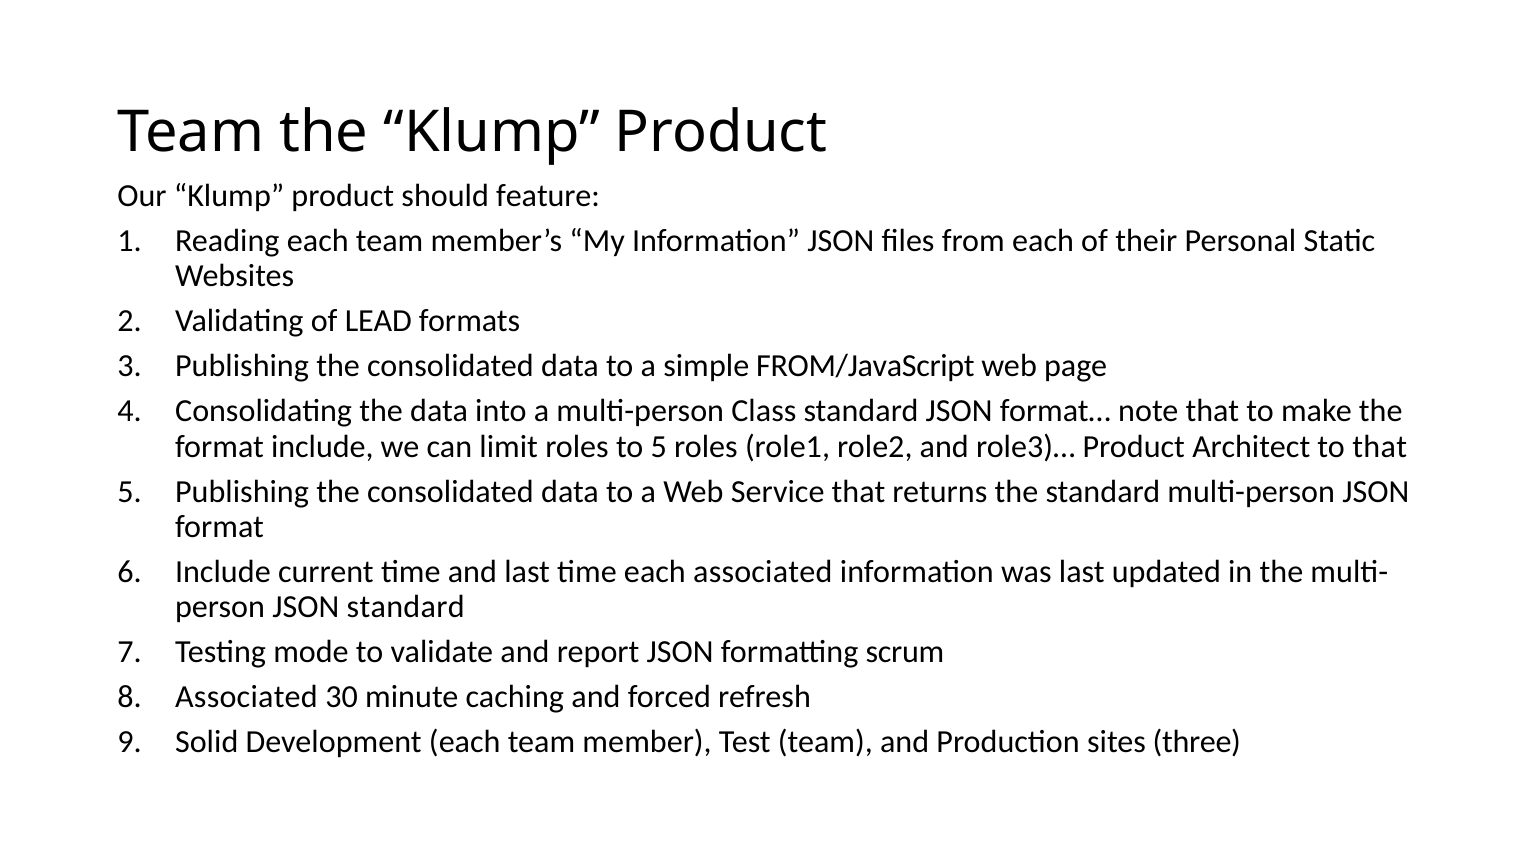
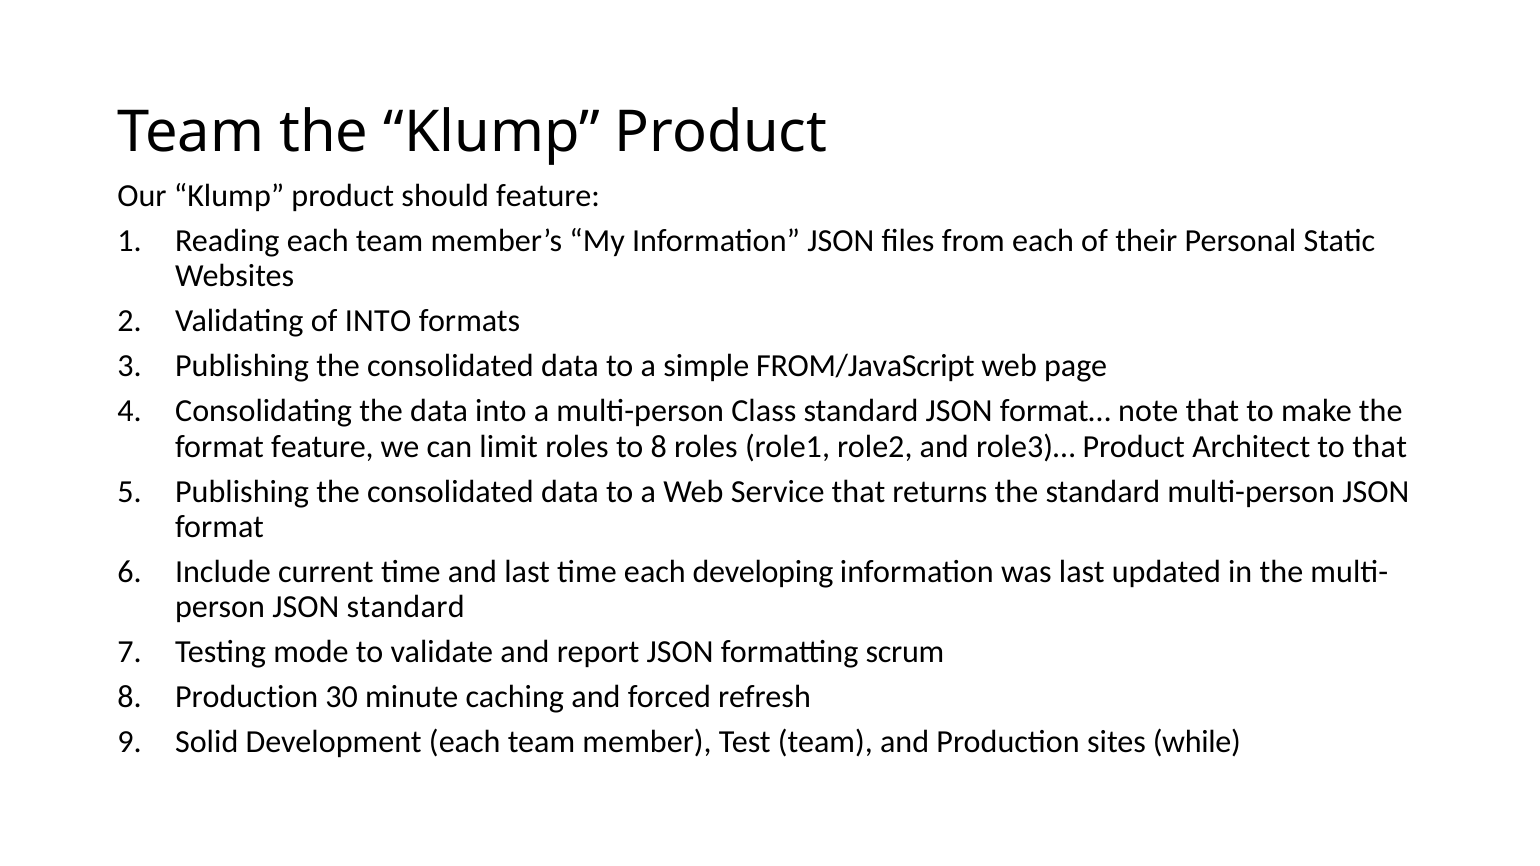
of LEAD: LEAD -> INTO (378, 321)
format include: include -> feature (322, 447)
to 5: 5 -> 8 (659, 447)
each associated: associated -> developing (763, 572)
Associated: Associated -> Production (247, 697)
three: three -> while (1197, 743)
